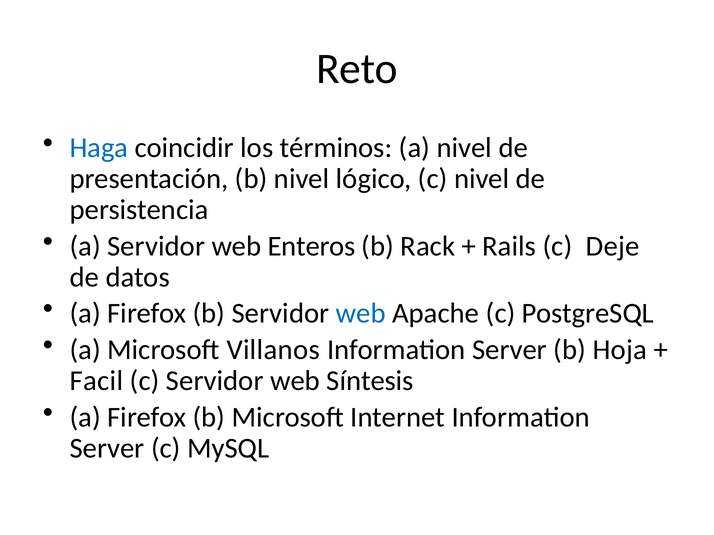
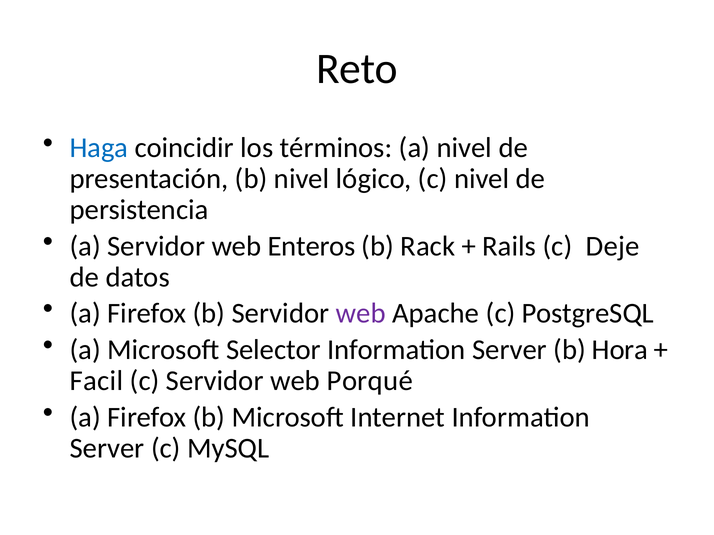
web colour: blue -> purple (361, 314)
Villanos: Villanos -> Selector (273, 350)
Hoja: Hoja -> Hora (620, 350)
Síntesis: Síntesis -> Porqué (370, 381)
